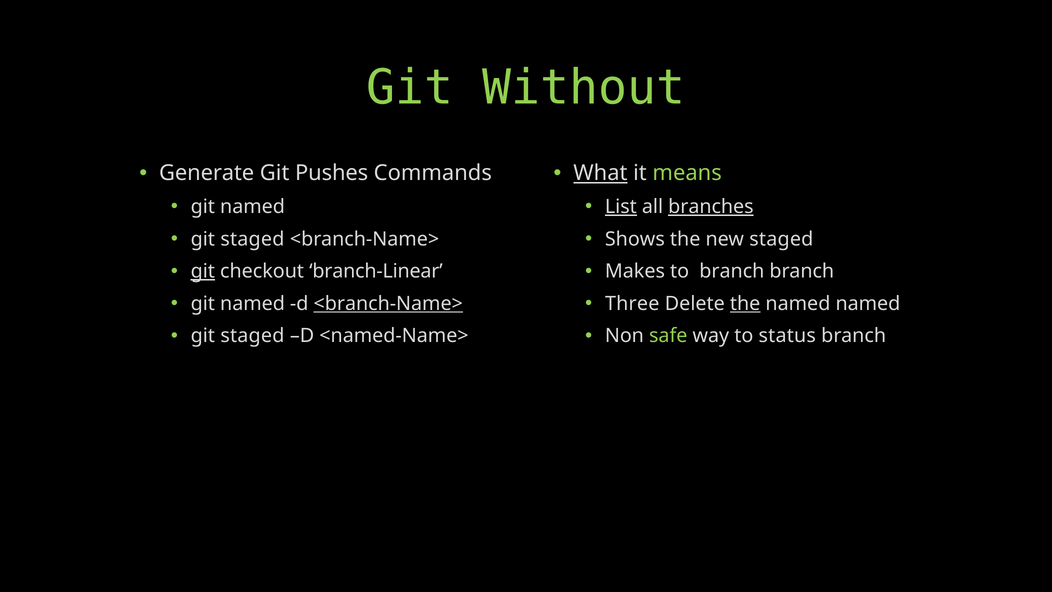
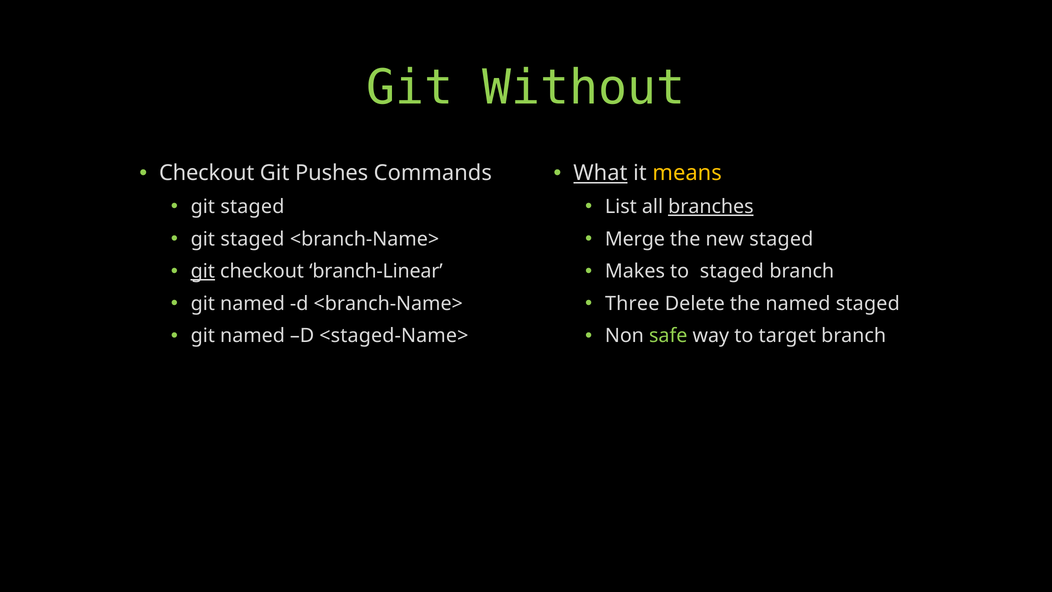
Generate: Generate -> Checkout (207, 173)
means colour: light green -> yellow (687, 173)
named: named -> staged (252, 207)
List underline: present -> none (621, 207)
Shows: Shows -> Merge (635, 239)
to branch: branch -> staged (732, 271)
<branch-Name> underline: present -> none (388, 303)
the underline: present -> none (745, 303)
named named: named -> staged (868, 303)
staged: staged -> named (253, 336)
<named-Name>: <named-Name> -> <staged-Name> (394, 336)
status: status -> target (787, 336)
